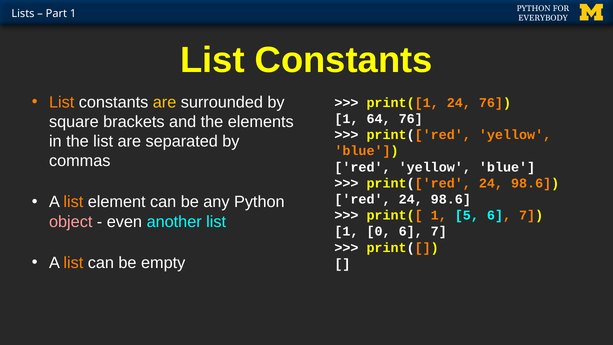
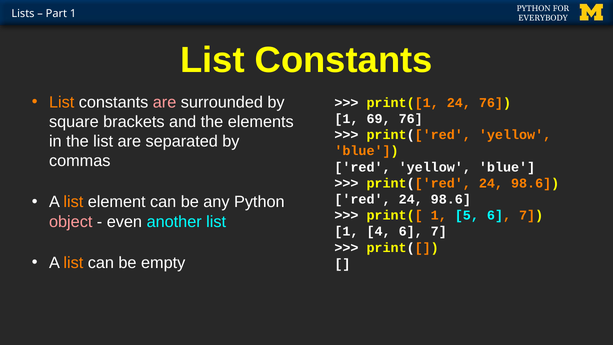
are colour: yellow -> pink (165, 102)
64: 64 -> 69 (379, 119)
0: 0 -> 4 (379, 231)
